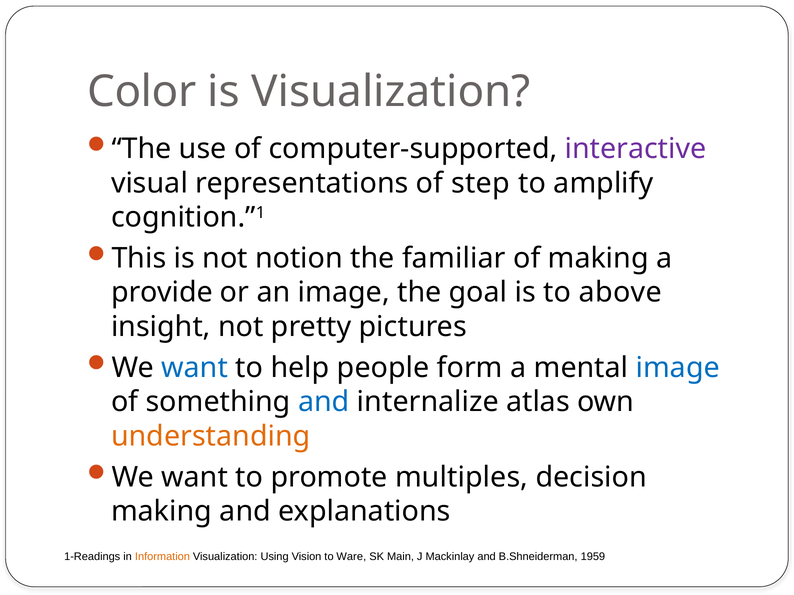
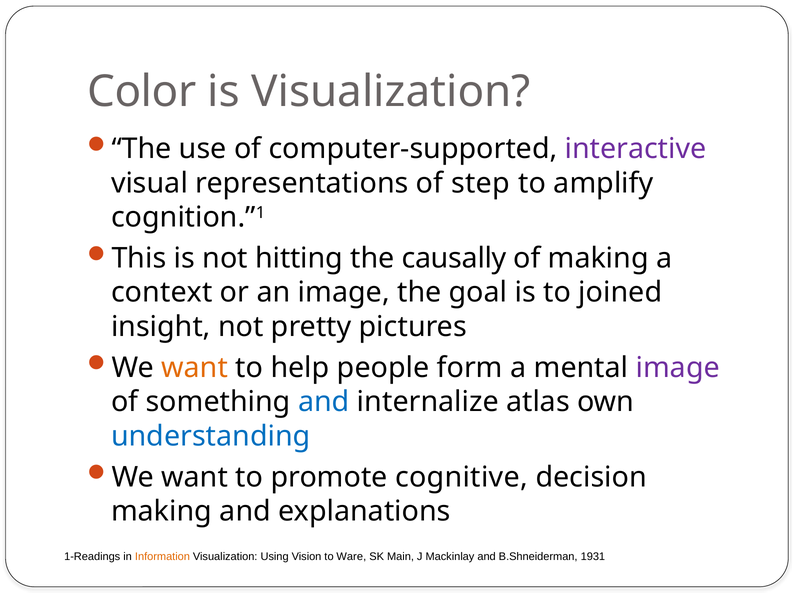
notion: notion -> hitting (299, 258)
familiar: familiar -> causally (454, 258)
provide: provide -> context (162, 293)
above: above -> joined (620, 293)
want colour: blue -> orange (195, 368)
image colour: blue -> purple (678, 368)
understanding colour: orange -> blue (211, 437)
multiples: multiples -> cognitive (461, 478)
1959: 1959 -> 1931 (593, 557)
